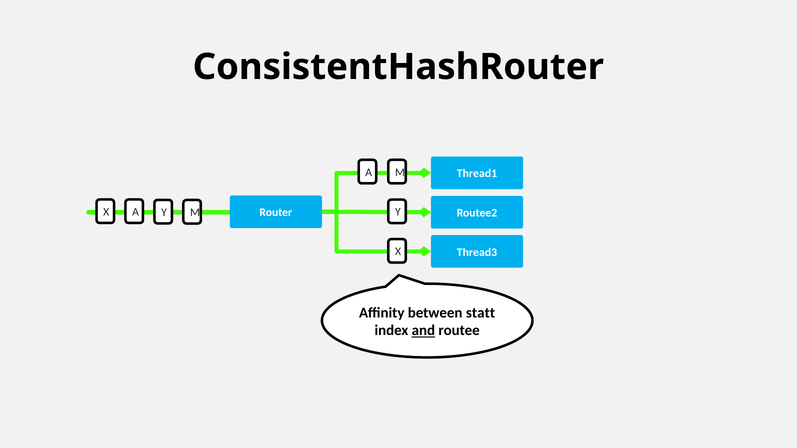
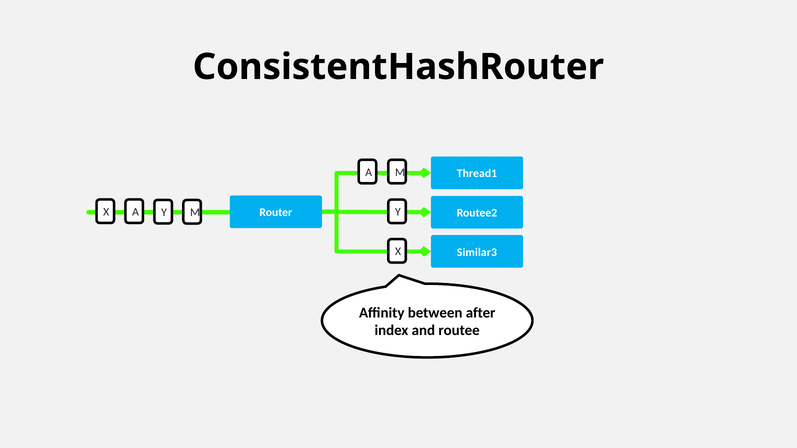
Thread3: Thread3 -> Similar3 (477, 252)
statt: statt -> after (481, 313)
and underline: present -> none (423, 331)
